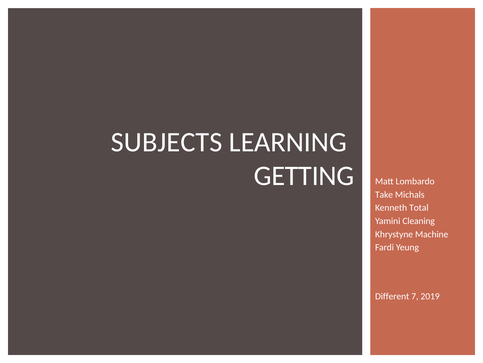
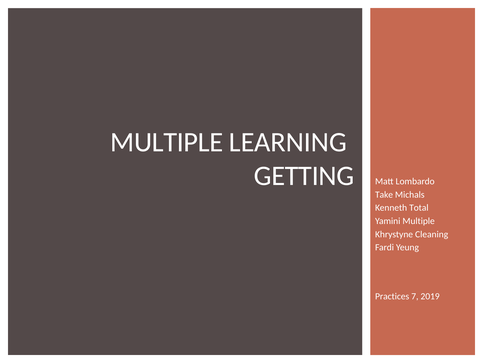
SUBJECTS: SUBJECTS -> MULTIPLE (167, 142)
Yamini Cleaning: Cleaning -> Multiple (419, 221)
Machine: Machine -> Cleaning (432, 234)
Different: Different -> Practices (392, 296)
